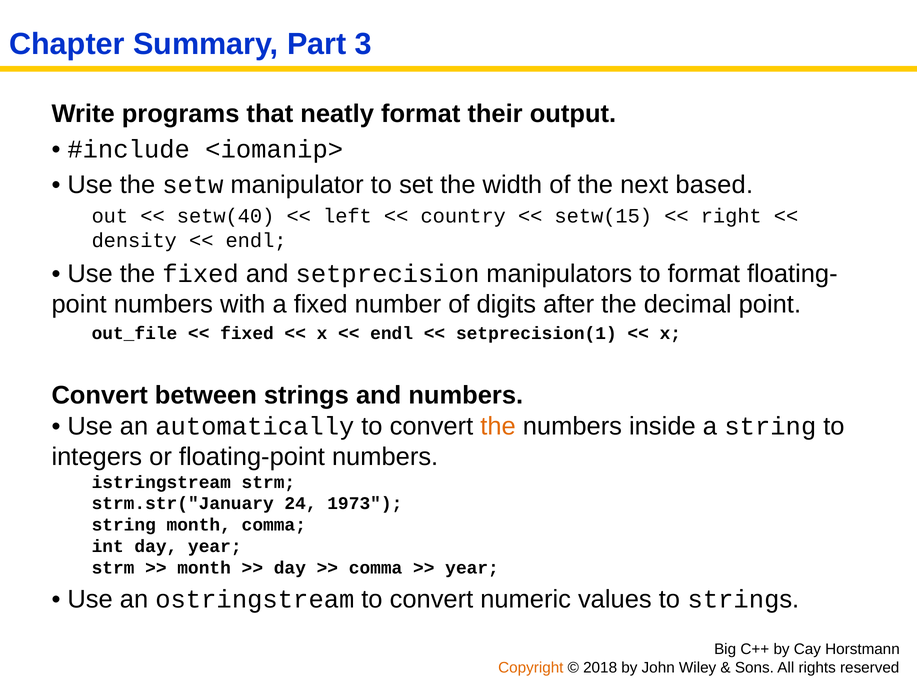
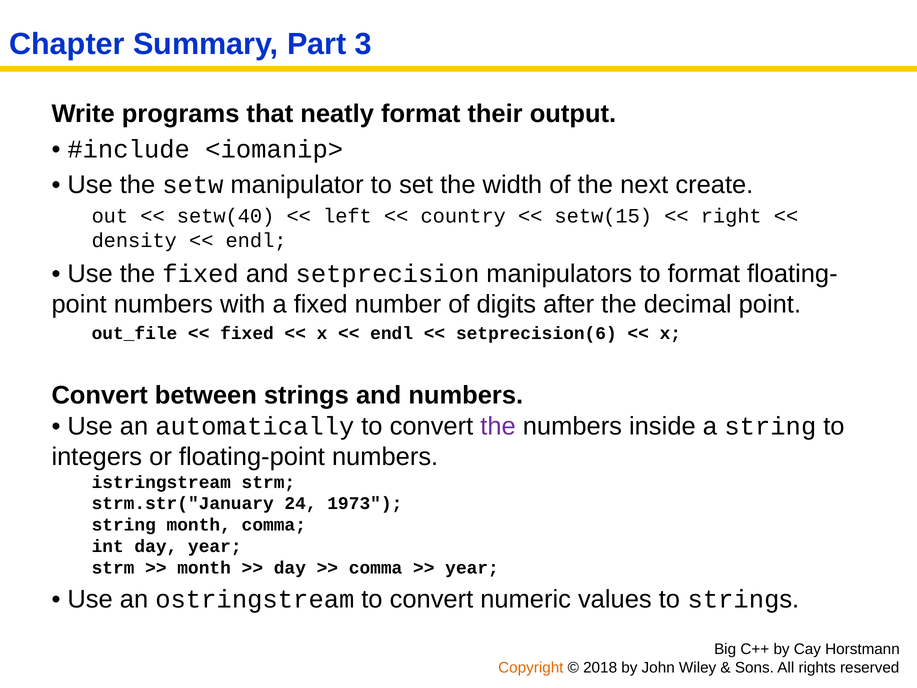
based: based -> create (714, 185)
setprecision(1: setprecision(1 -> setprecision(6 (536, 333)
the colour: orange -> purple (498, 426)
